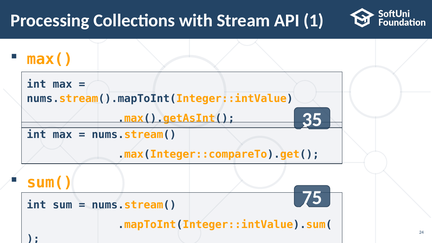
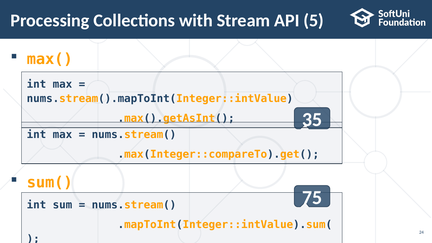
1: 1 -> 5 (314, 20)
